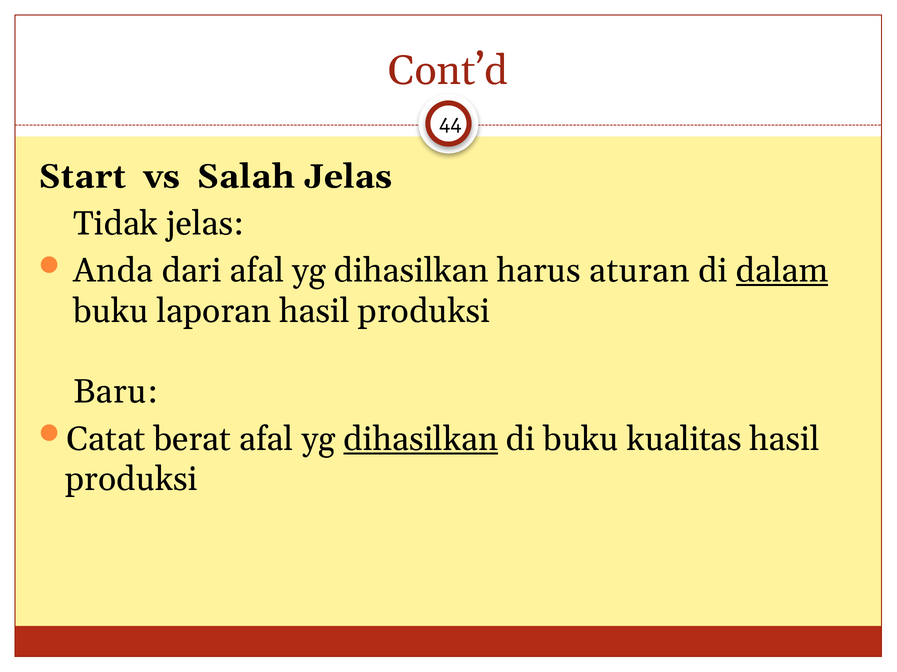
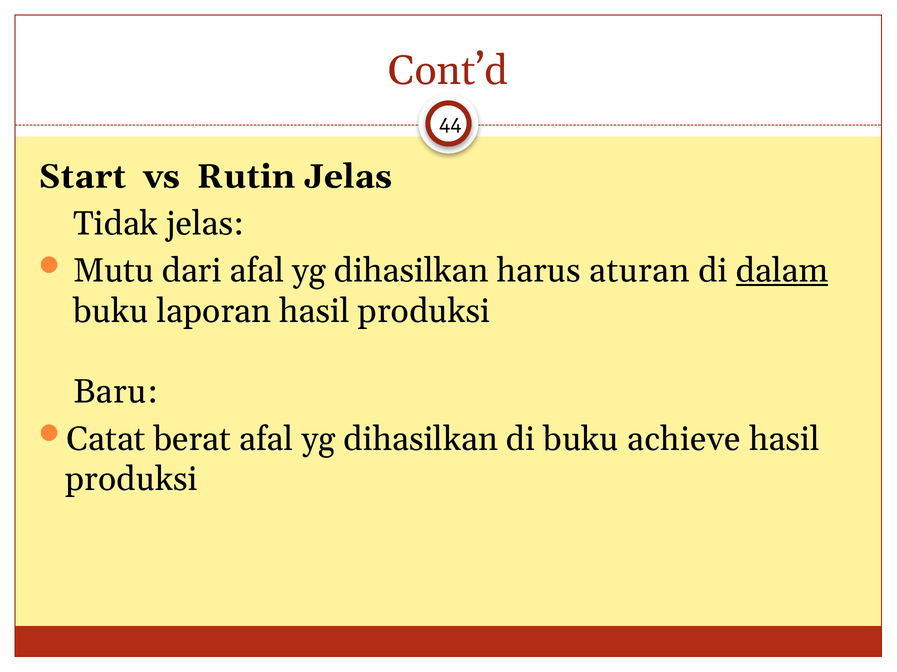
Salah: Salah -> Rutin (246, 177)
Anda: Anda -> Mutu (114, 271)
dihasilkan underline: present -> none (421, 439)
kualitas: kualitas -> achieve (684, 439)
